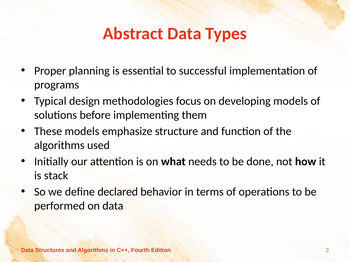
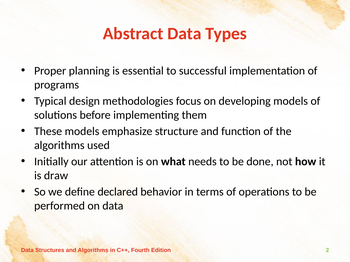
stack: stack -> draw (56, 176)
